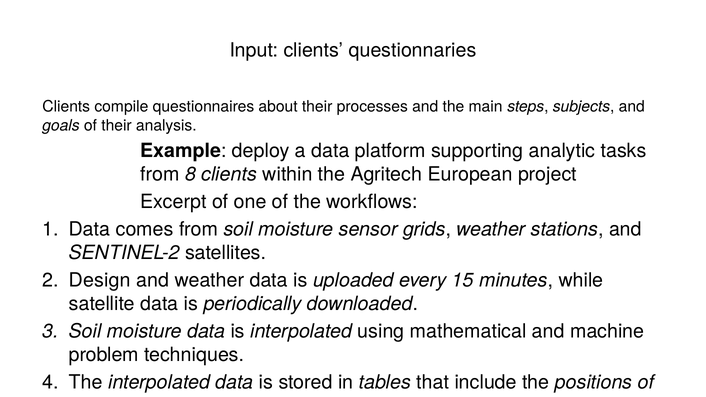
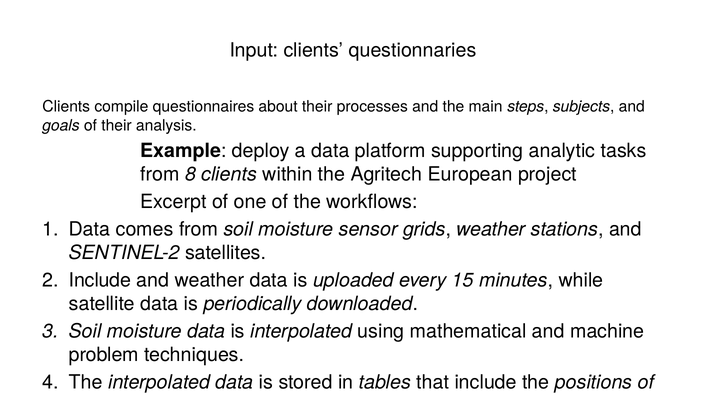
Design: Design -> Include (100, 280)
